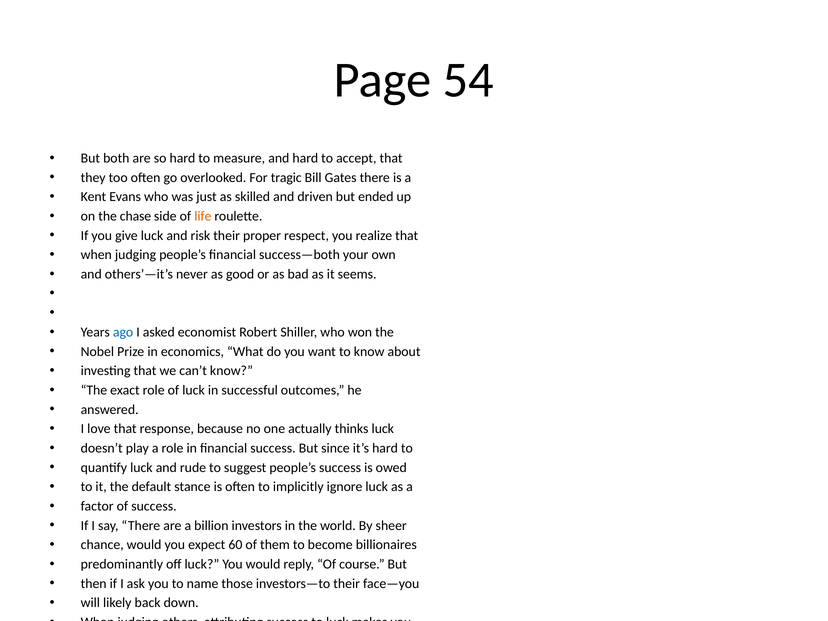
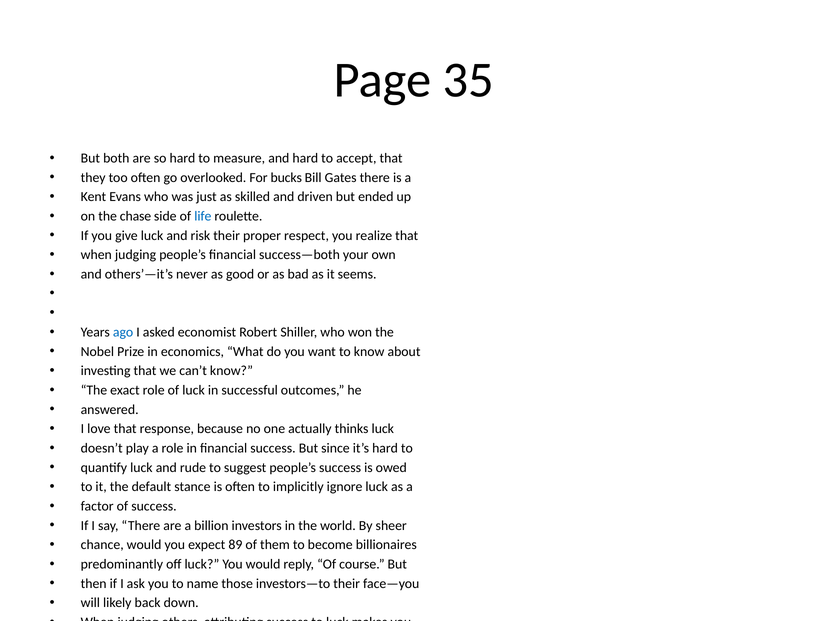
54: 54 -> 35 (468, 80)
tragic: tragic -> bucks (286, 178)
life colour: orange -> blue (203, 216)
60: 60 -> 89 (235, 545)
